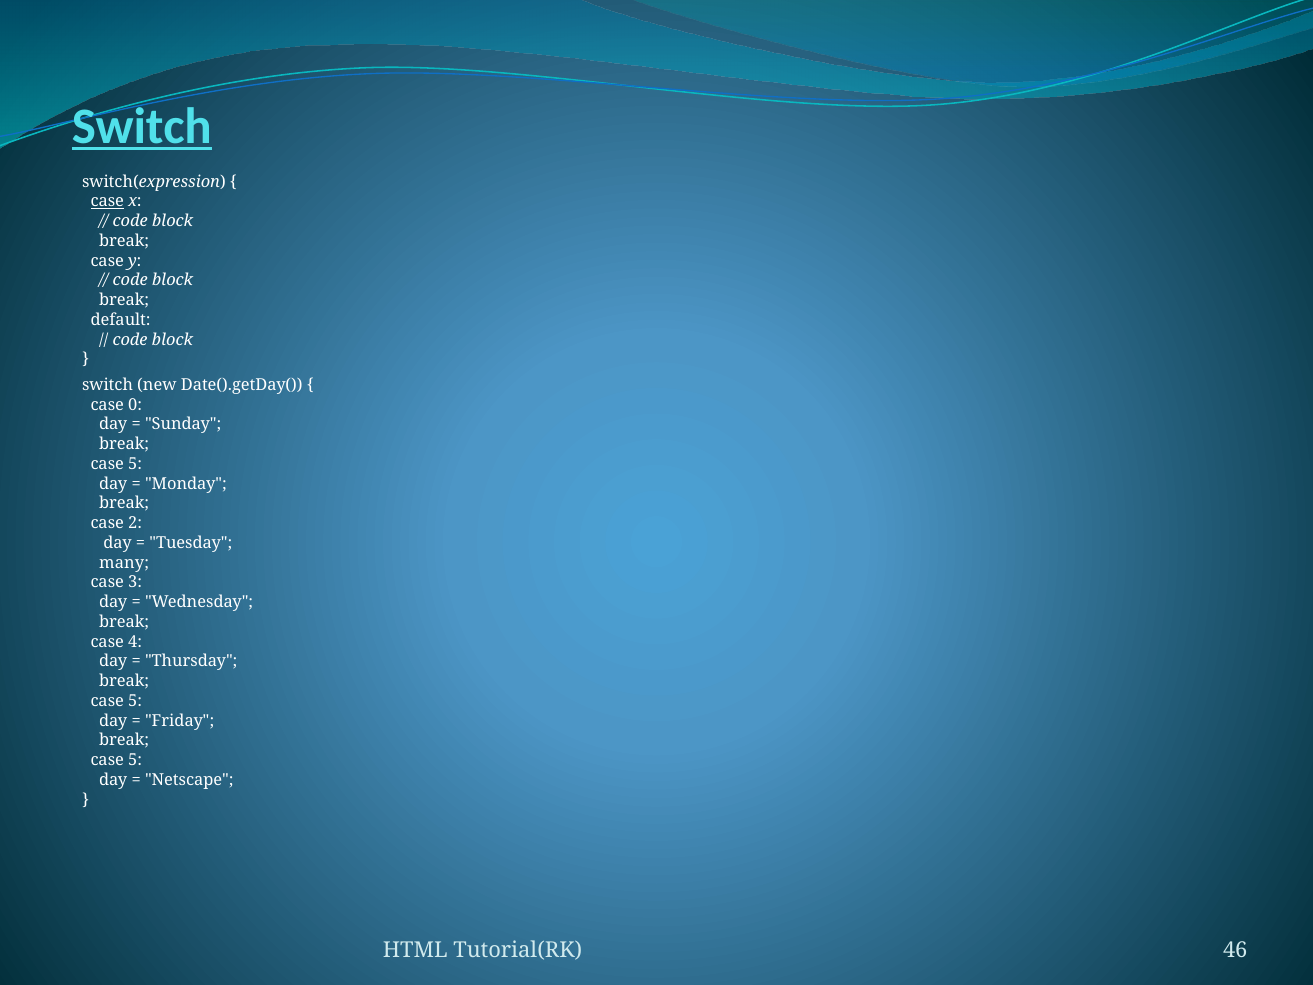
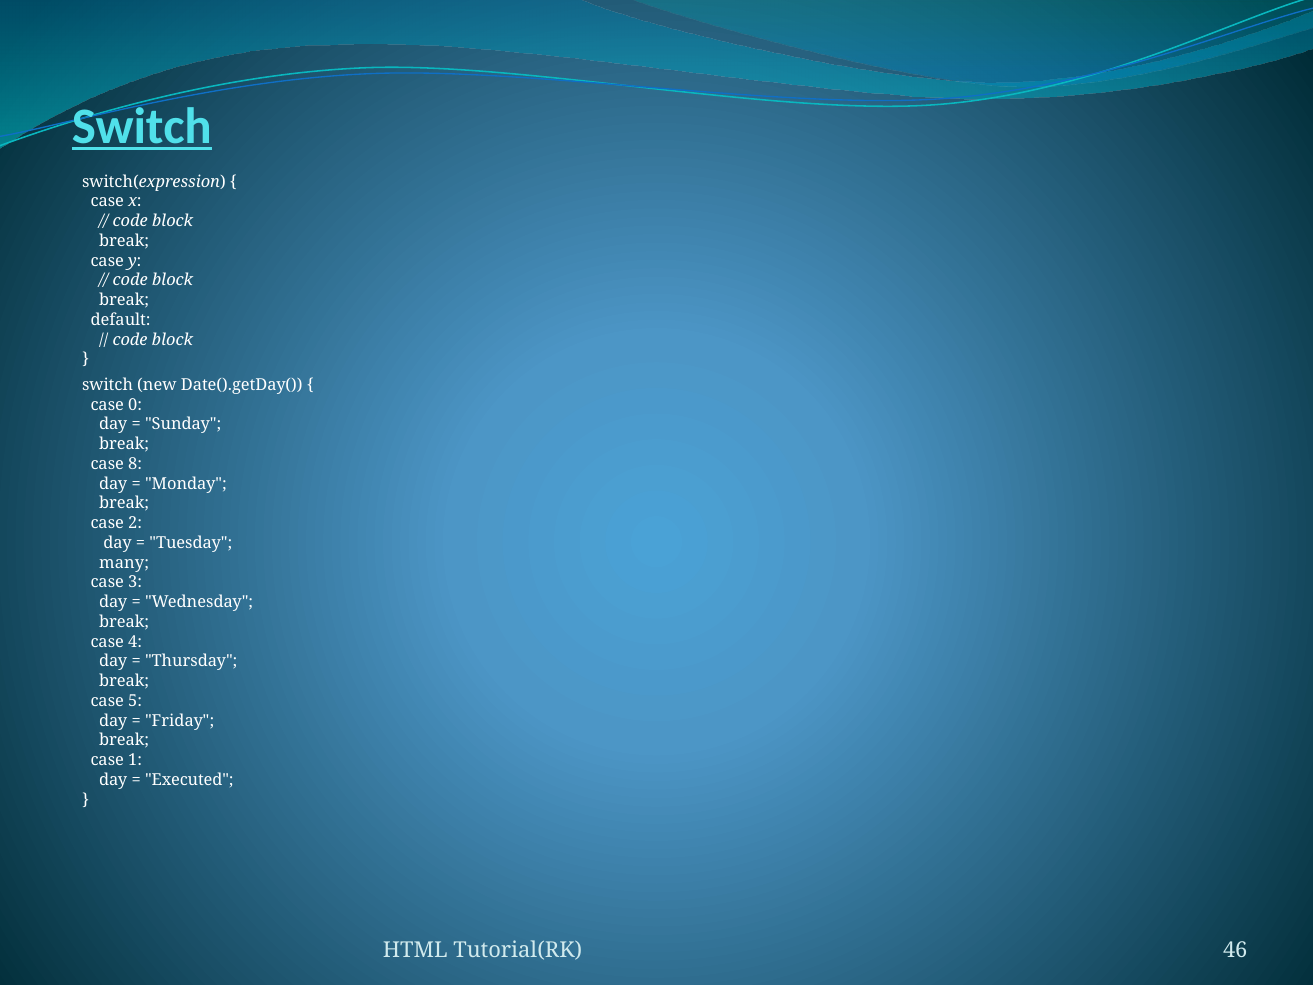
case underline: present -> none (107, 201)
5: 5 -> 8 (135, 464)
5: 5 -> 1 (135, 760)
Netscape: Netscape -> Executed (189, 780)
